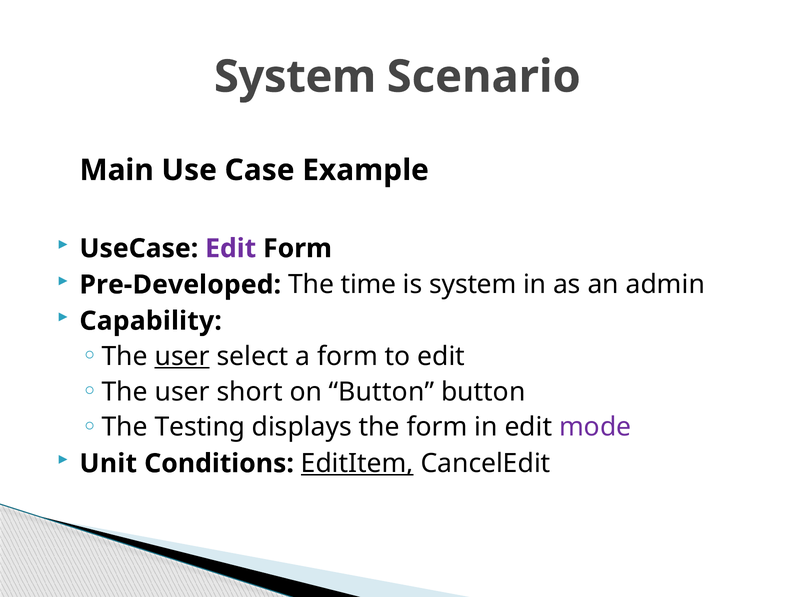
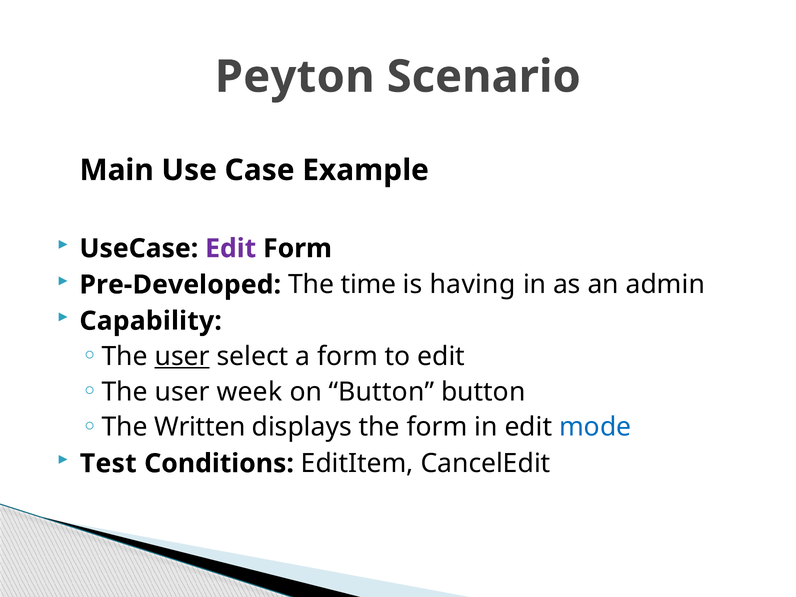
System: System -> Peyton (295, 77)
is system: system -> having (473, 285)
short: short -> week (249, 392)
Testing: Testing -> Written (200, 427)
mode colour: purple -> blue (595, 427)
Unit: Unit -> Test (108, 463)
EditItem underline: present -> none (357, 463)
